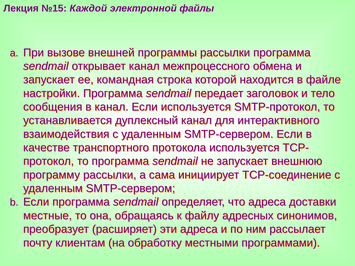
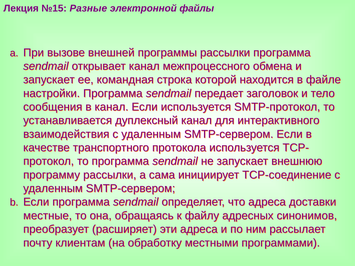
Каждой: Каждой -> Разные (88, 8)
